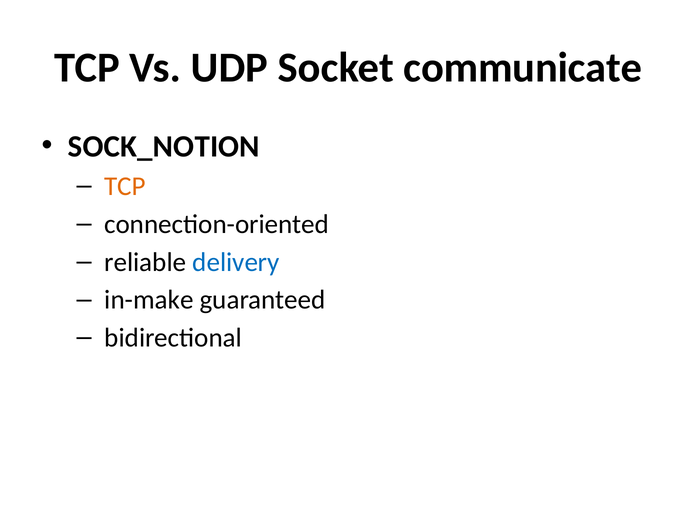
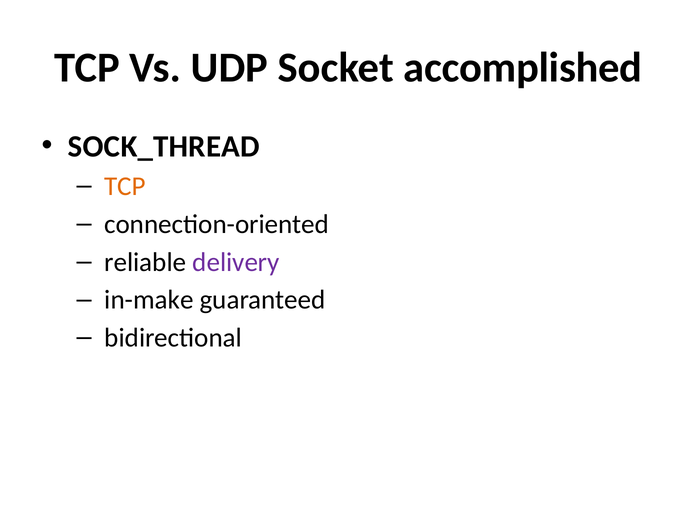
communicate: communicate -> accomplished (523, 67)
SOCK_NOTION: SOCK_NOTION -> SOCK_THREAD (164, 146)
delivery colour: blue -> purple (236, 262)
